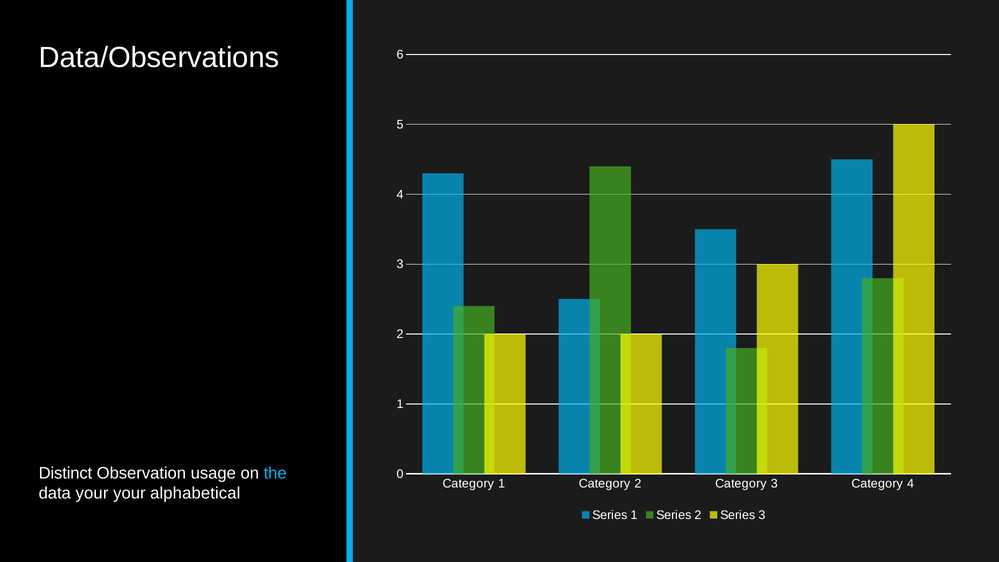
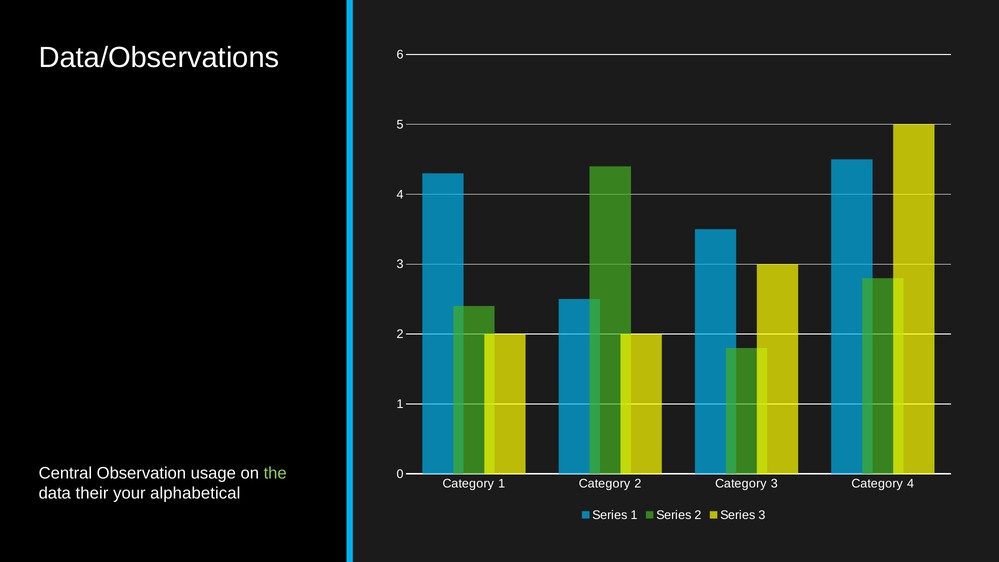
Distinct: Distinct -> Central (65, 473)
the colour: light blue -> light green (275, 473)
data your: your -> their (92, 493)
